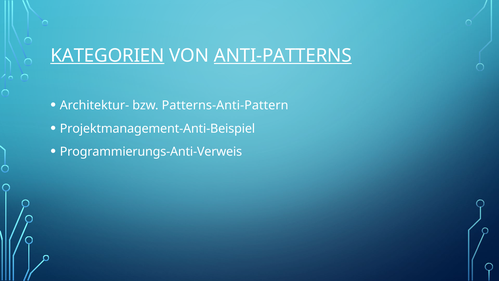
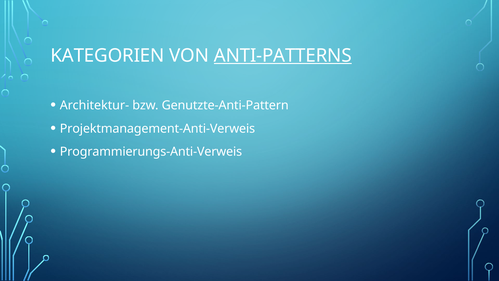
KATEGORIEN underline: present -> none (107, 55)
Patterns-Anti-Pattern: Patterns-Anti-Pattern -> Genutzte-Anti-Pattern (225, 105)
Projektmanagement-Anti-Beispiel: Projektmanagement-Anti-Beispiel -> Projektmanagement-Anti-Verweis (157, 128)
